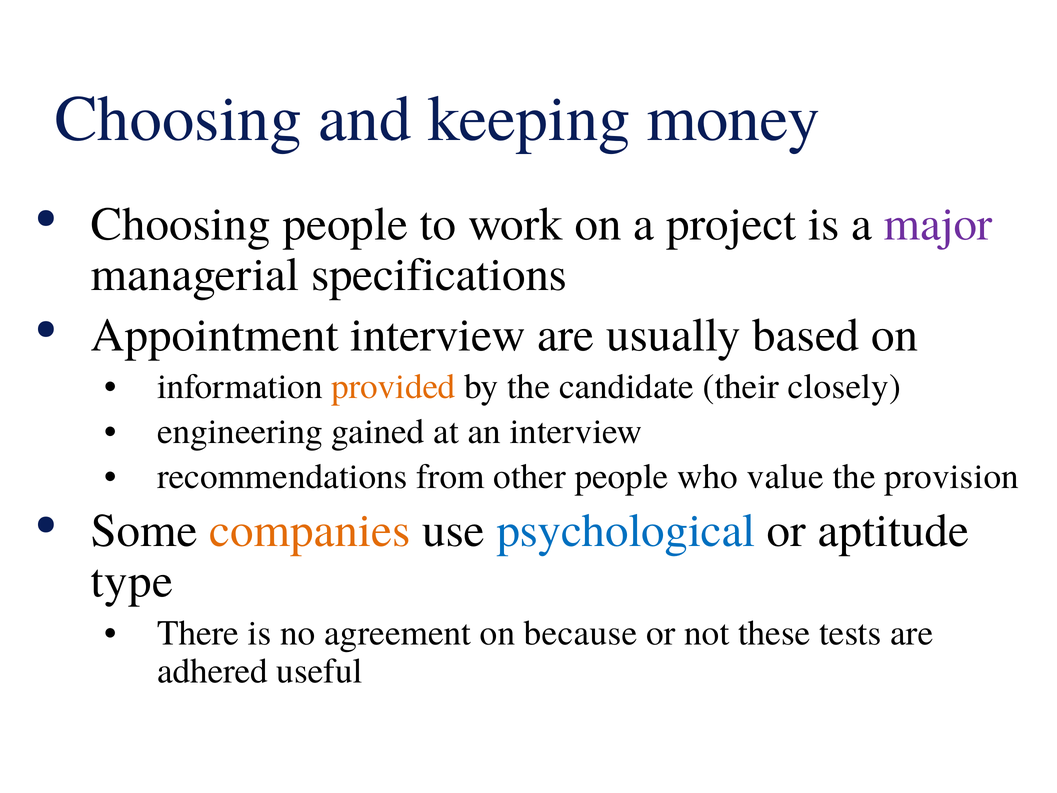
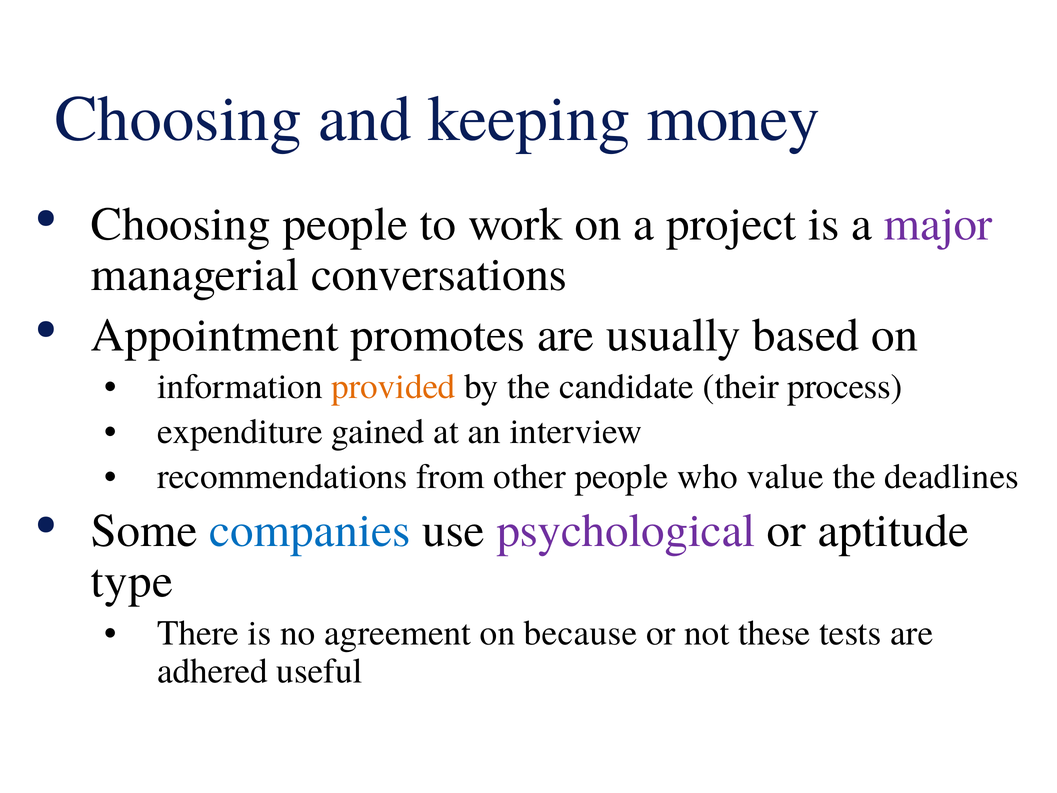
specifications: specifications -> conversations (439, 275)
Appointment interview: interview -> promotes (438, 335)
closely: closely -> process (845, 387)
engineering: engineering -> expenditure (240, 432)
provision: provision -> deadlines (952, 477)
companies colour: orange -> blue (310, 530)
psychological colour: blue -> purple (626, 530)
